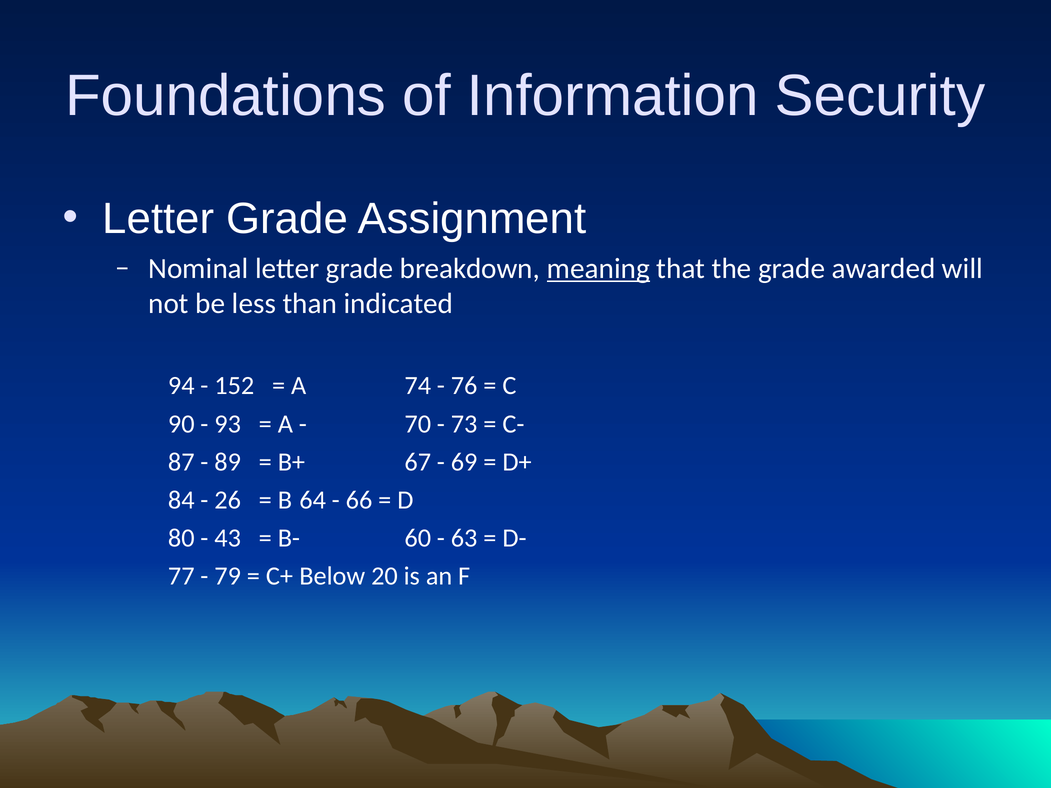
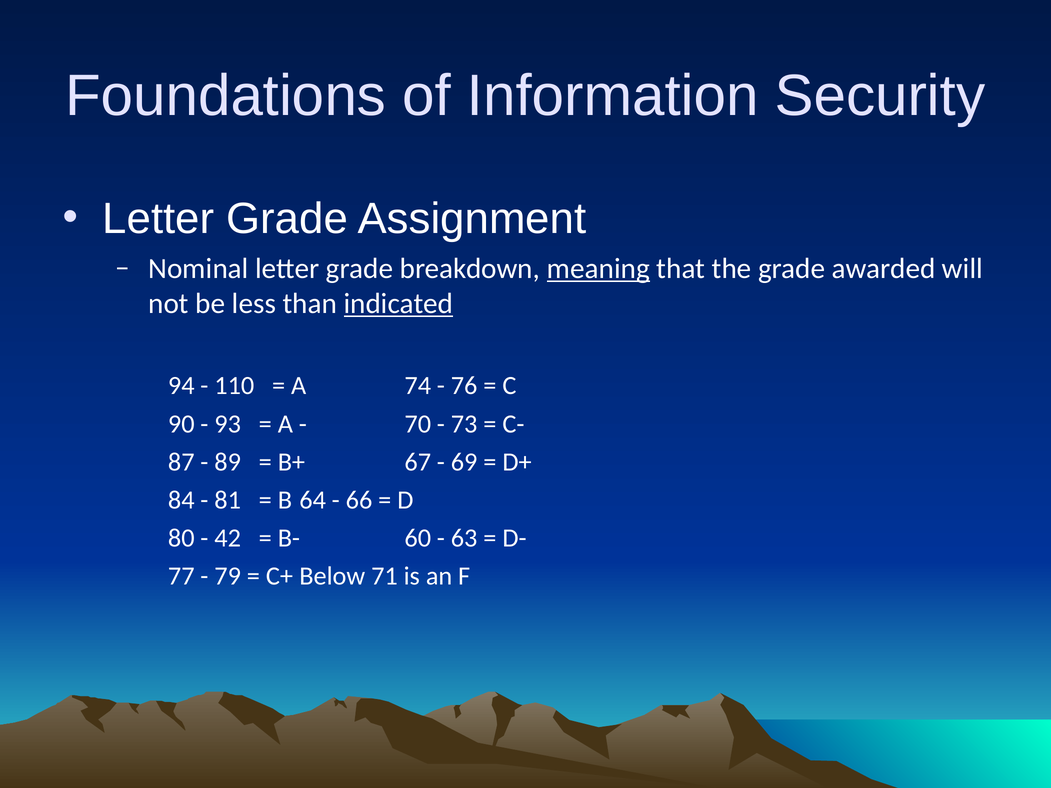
indicated underline: none -> present (399, 304)
152: 152 -> 110 (234, 386)
26: 26 -> 81 (228, 500)
43: 43 -> 42 (228, 538)
20: 20 -> 71 (384, 576)
